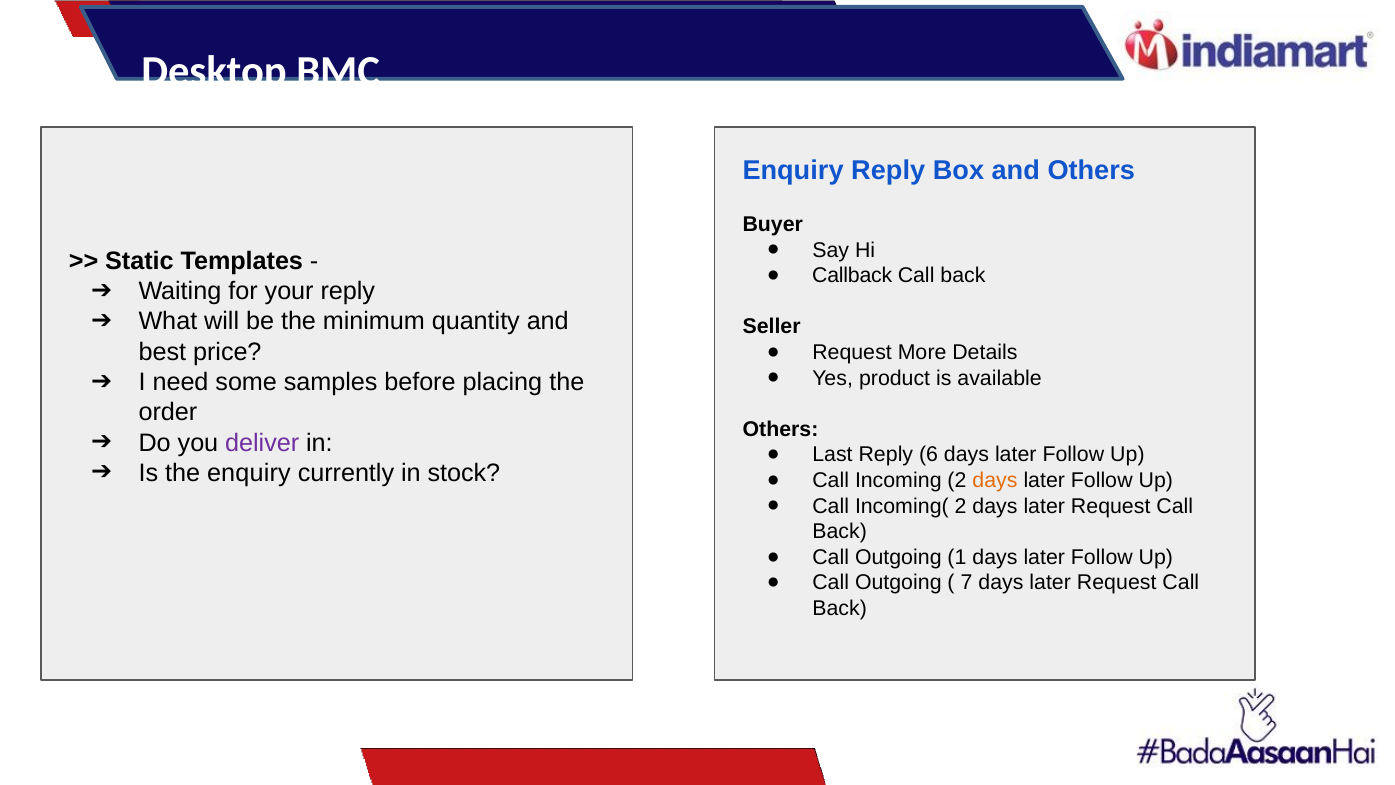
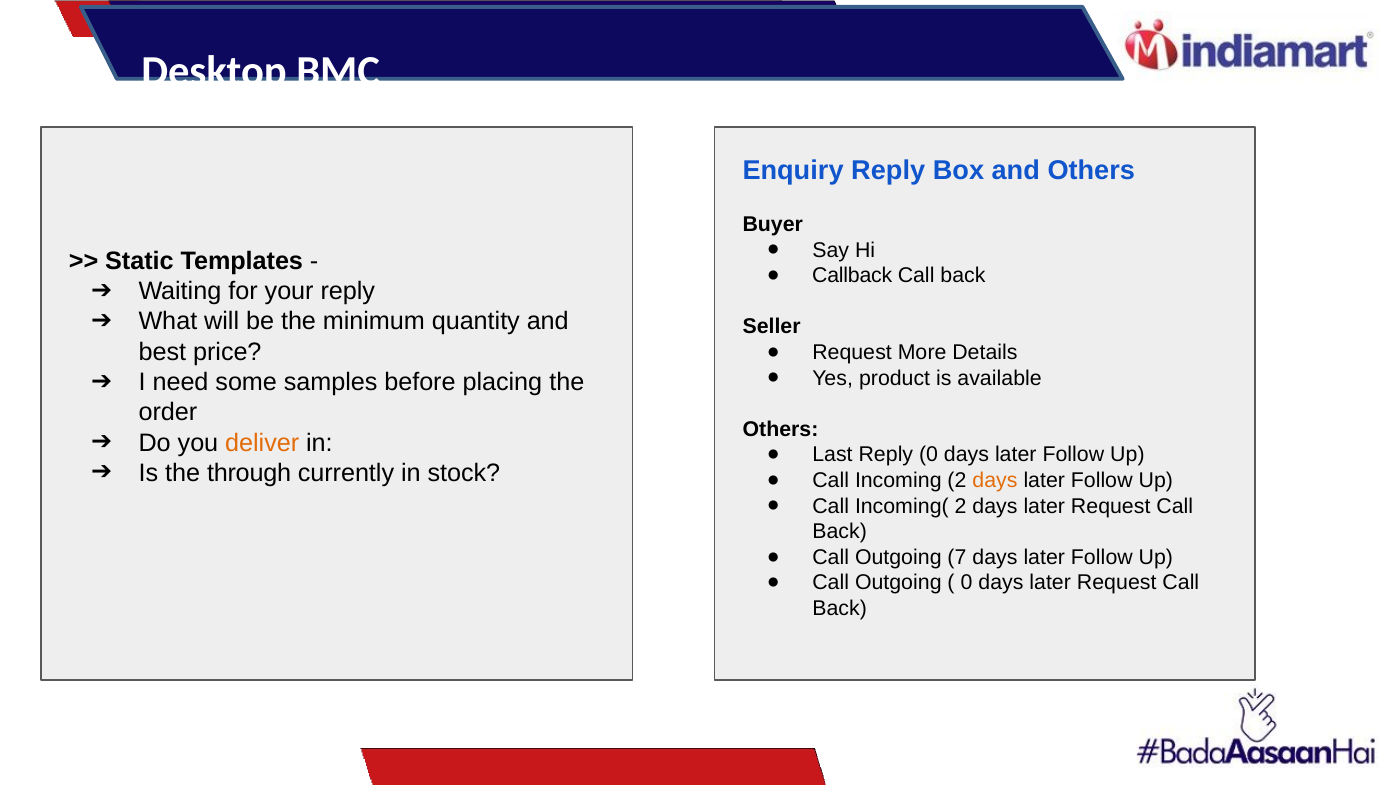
deliver colour: purple -> orange (262, 443)
Reply 6: 6 -> 0 (929, 455)
the enquiry: enquiry -> through (249, 473)
1: 1 -> 7 (957, 557)
7: 7 -> 0 (967, 583)
